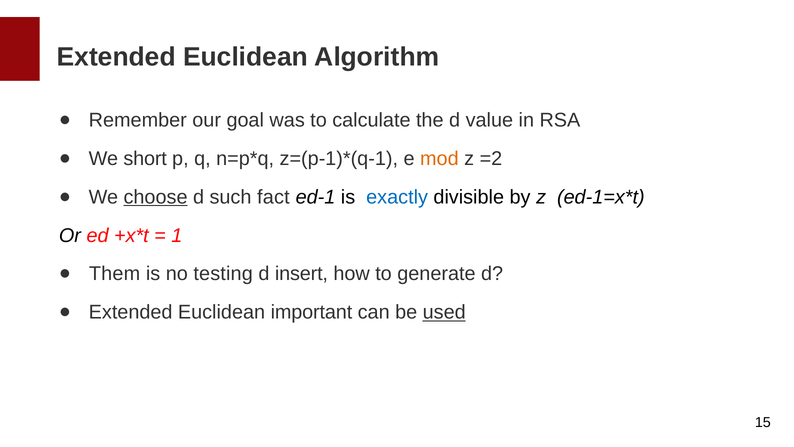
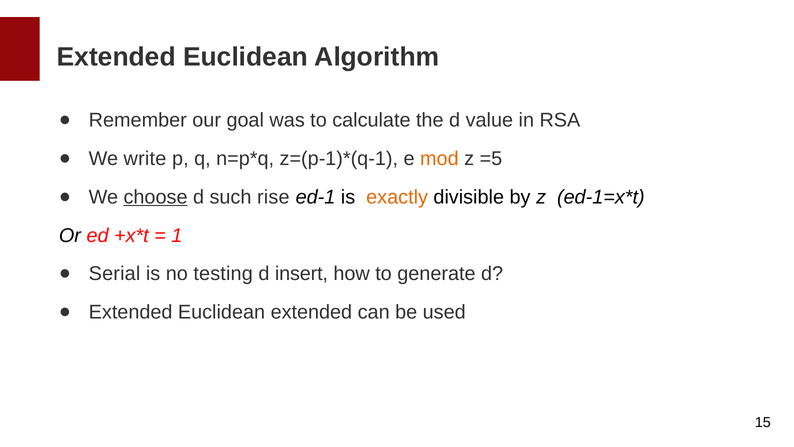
short: short -> write (145, 158)
=2: =2 -> =5 (491, 158)
fact: fact -> rise (273, 197)
exactly colour: blue -> orange (397, 197)
Them: Them -> Serial (115, 274)
Euclidean important: important -> extended (311, 312)
used underline: present -> none (444, 312)
